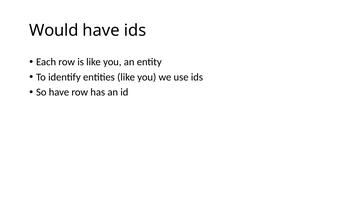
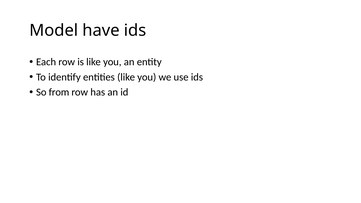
Would: Would -> Model (54, 30)
So have: have -> from (59, 92)
